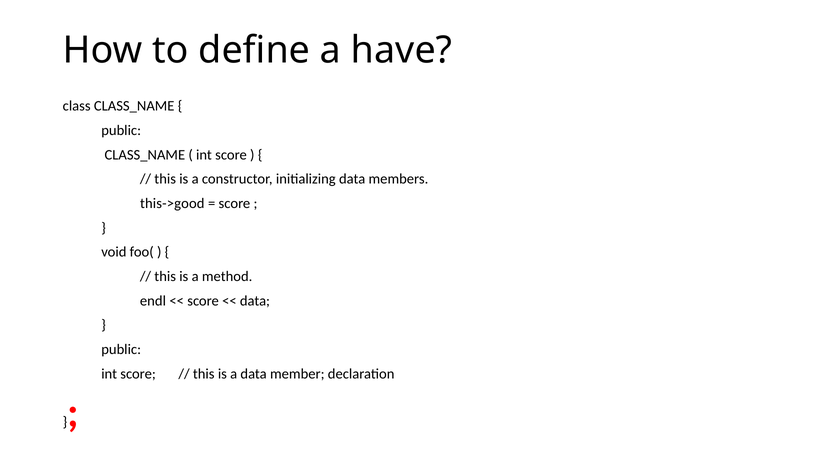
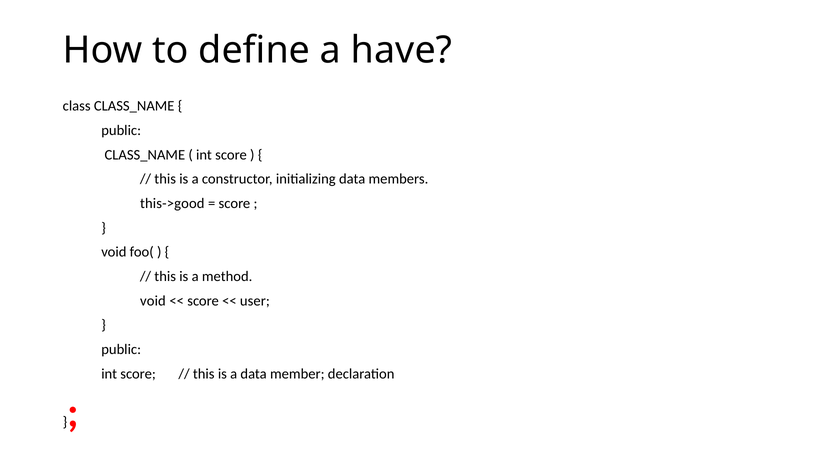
endl: endl -> void (153, 301)
data: data -> user (255, 301)
